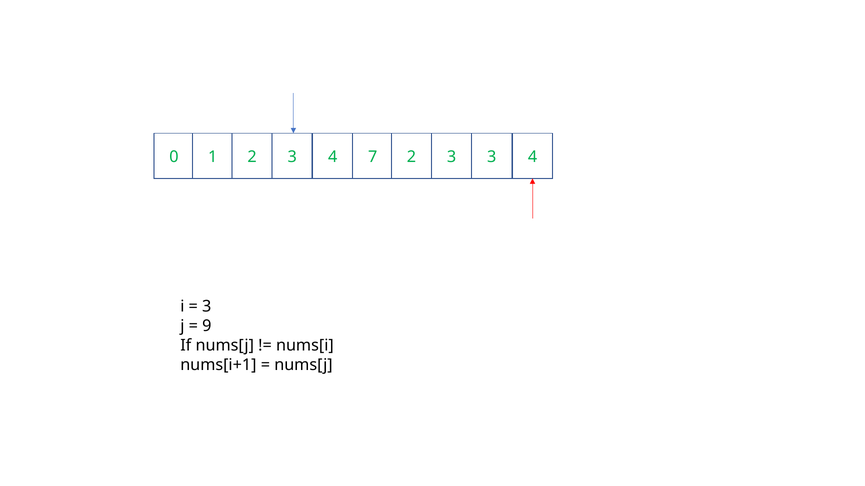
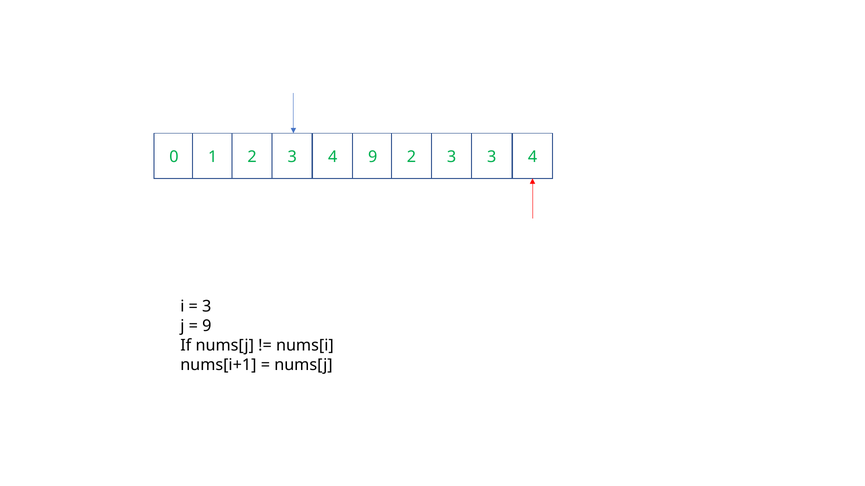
4 7: 7 -> 9 (373, 157)
